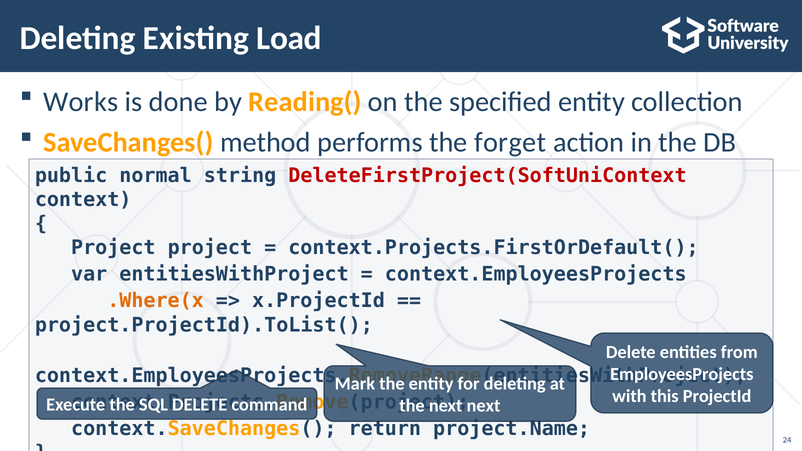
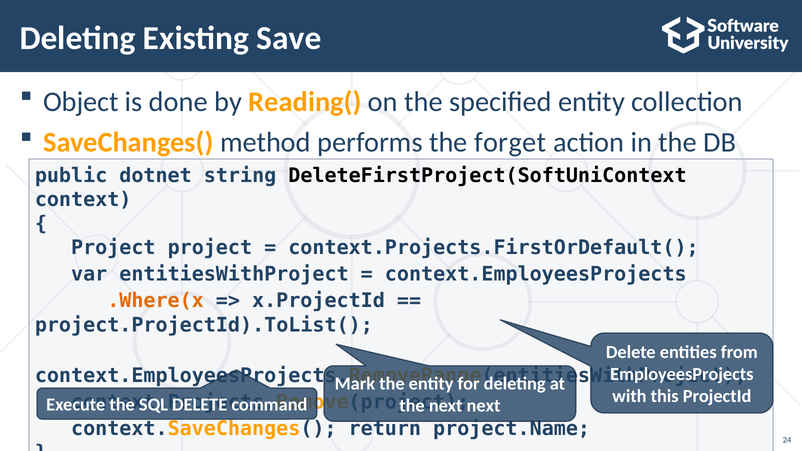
Load: Load -> Save (289, 38)
Works: Works -> Object (81, 102)
normal: normal -> dotnet (156, 176)
DeleteFirstProject(SoftUniContext colour: red -> black (487, 176)
